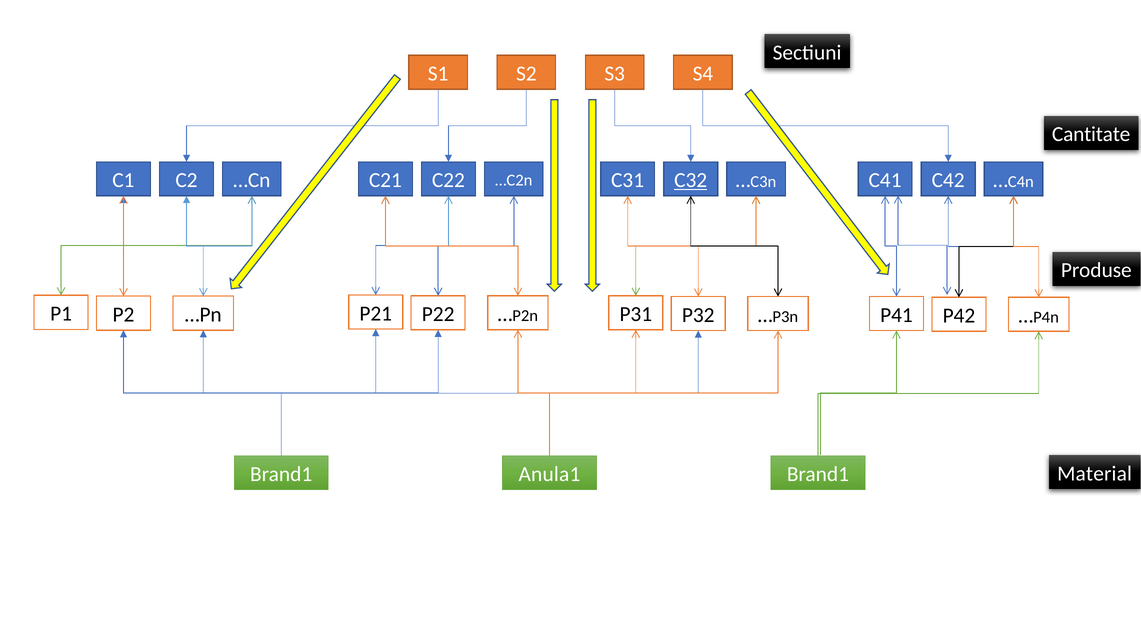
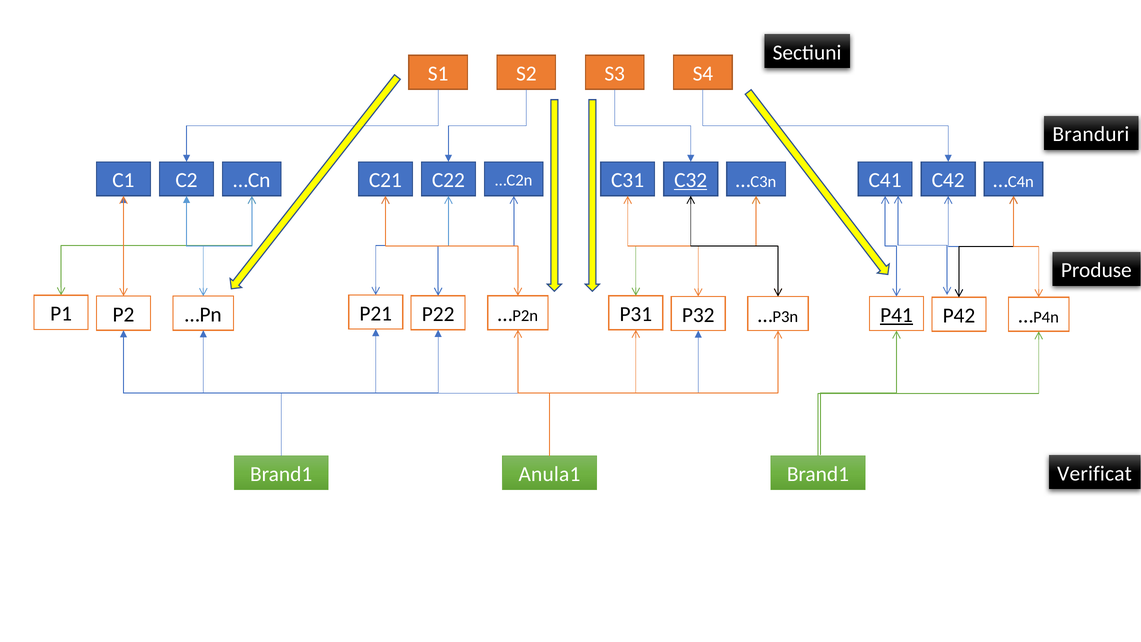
Cantitate: Cantitate -> Branduri (1091, 134)
P41 underline: none -> present (896, 315)
Material: Material -> Verificat (1095, 473)
